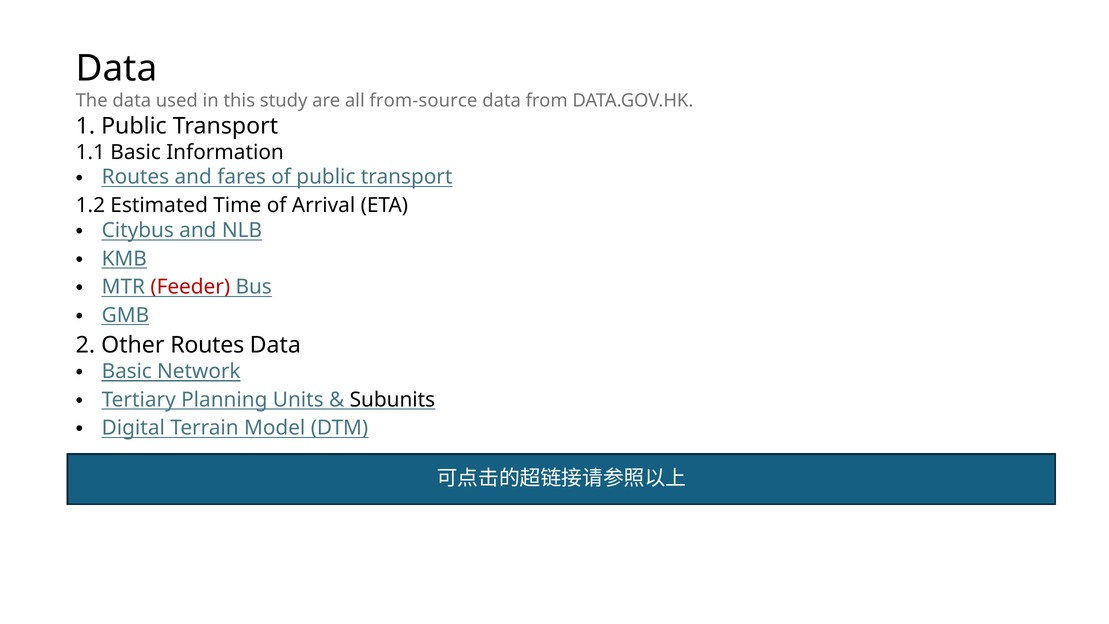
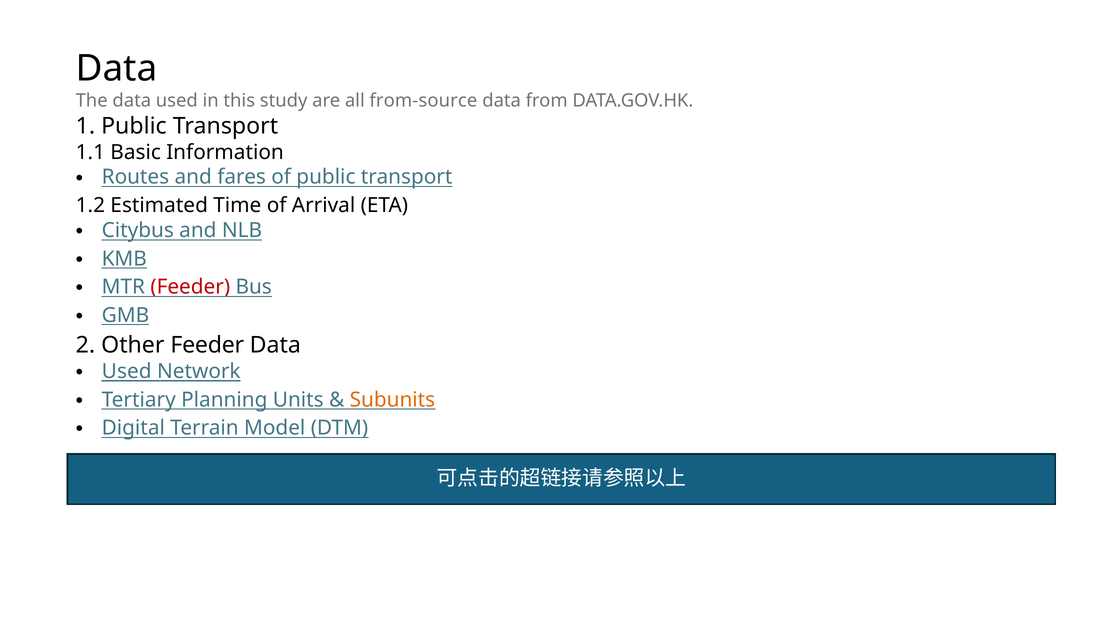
Other Routes: Routes -> Feeder (207, 345)
Basic: Basic -> Used (127, 371)
Subunits colour: black -> orange (392, 400)
